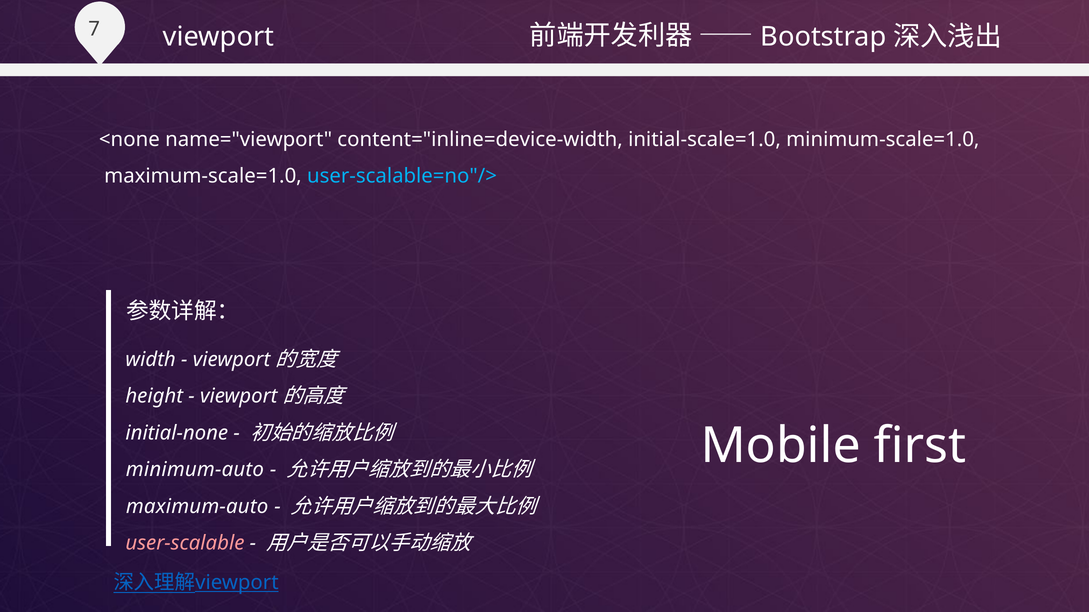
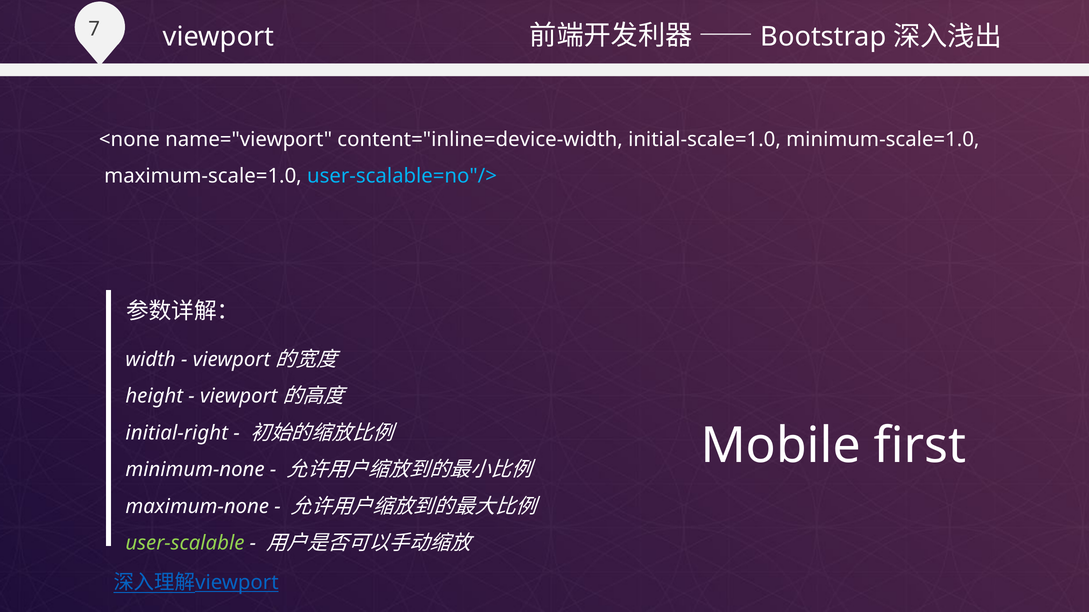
initial-none: initial-none -> initial-right (177, 433)
minimum-auto: minimum-auto -> minimum-none (195, 470)
maximum-auto: maximum-auto -> maximum-none (197, 507)
user-scalable colour: pink -> light green (185, 544)
